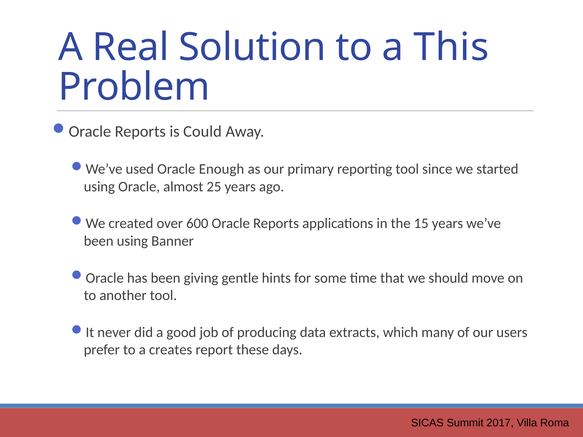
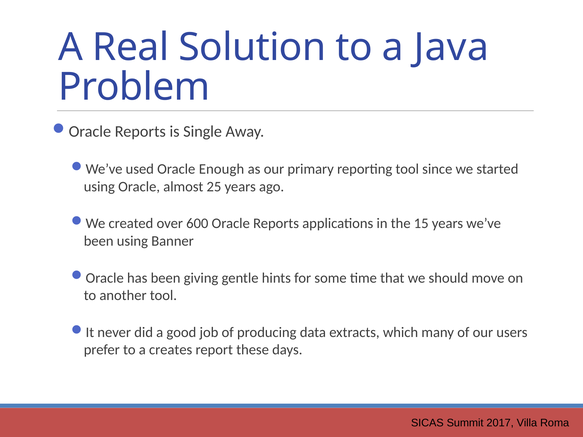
This: This -> Java (451, 47)
Could: Could -> Single (203, 131)
